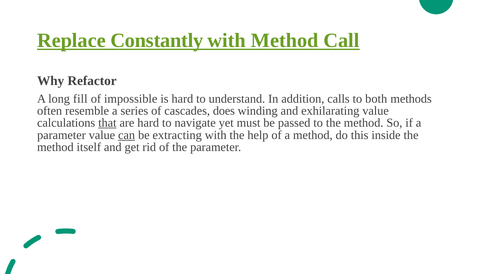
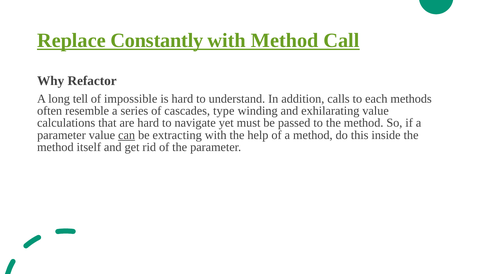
fill: fill -> tell (80, 99)
both: both -> each (376, 99)
does: does -> type (224, 111)
that underline: present -> none (107, 123)
